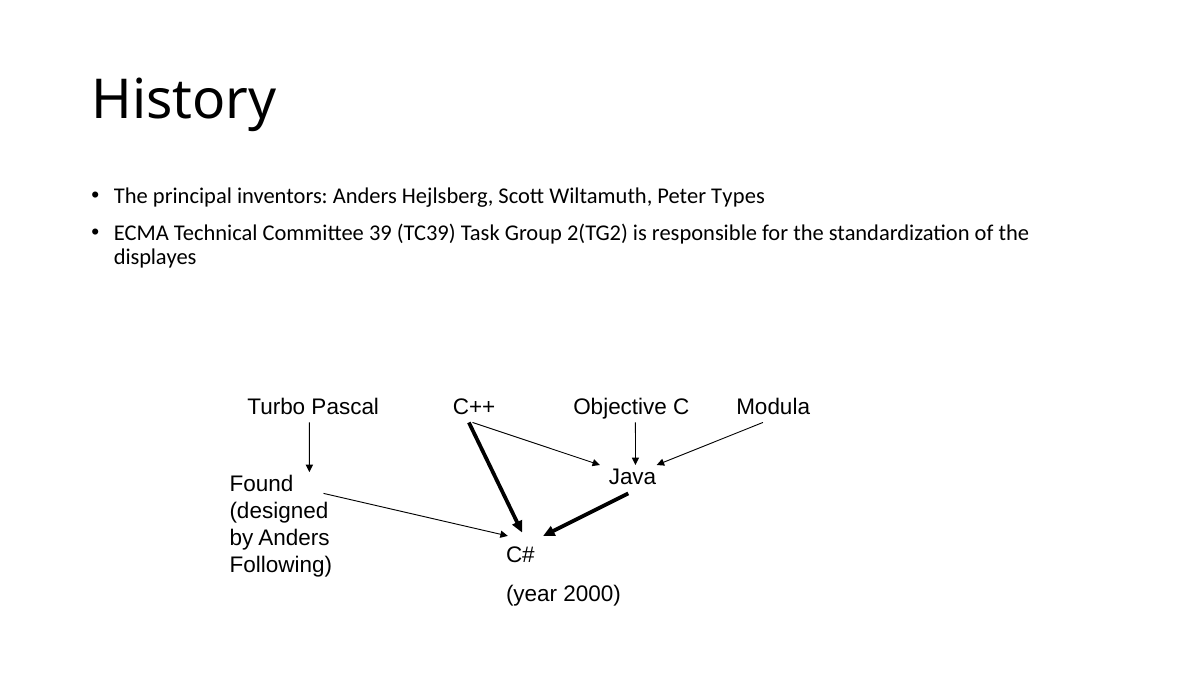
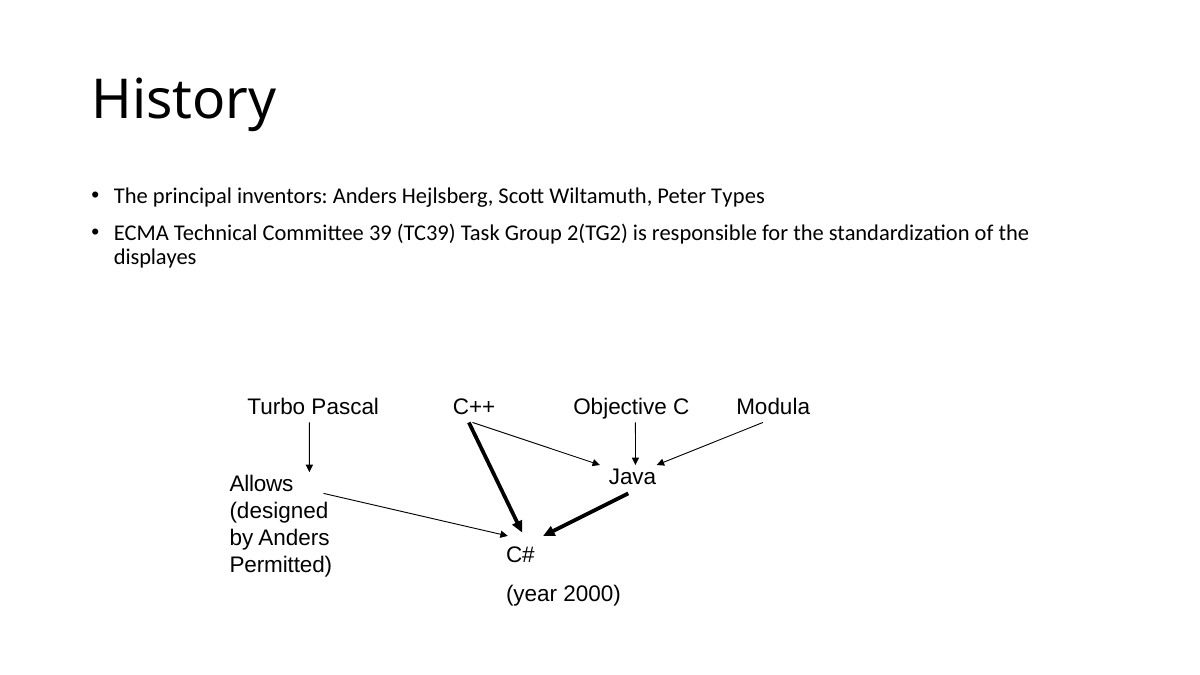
Found: Found -> Allows (262, 484)
Following: Following -> Permitted (281, 565)
